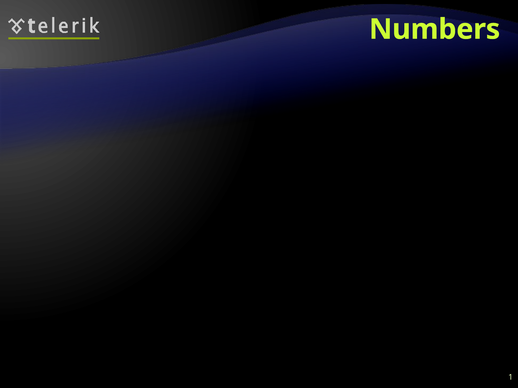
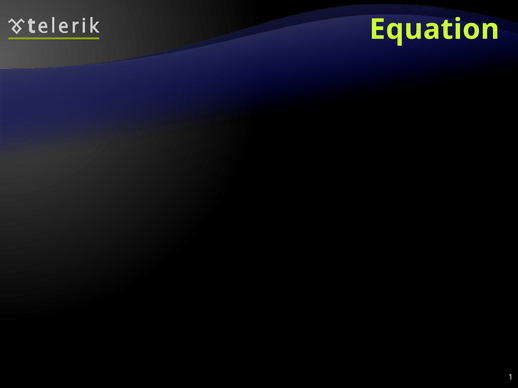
Numbers: Numbers -> Equation (434, 29)
